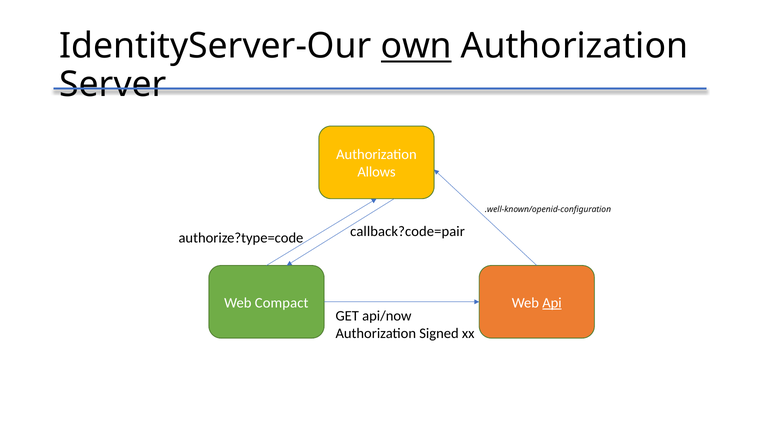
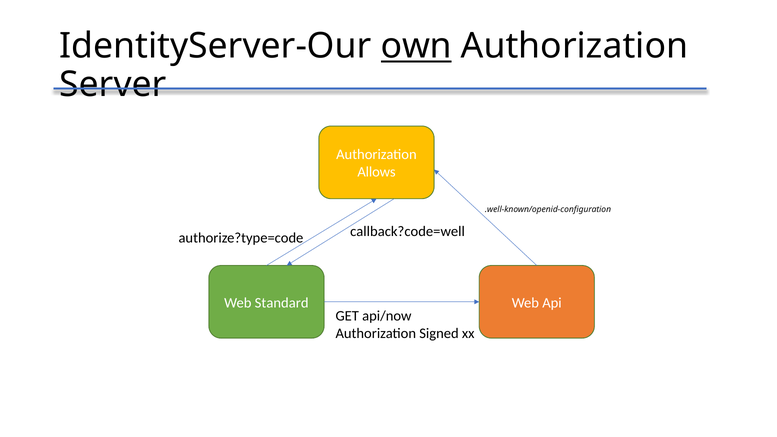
callback?code=pair: callback?code=pair -> callback?code=well (408, 232)
Compact: Compact -> Standard (282, 303)
Api underline: present -> none (552, 303)
